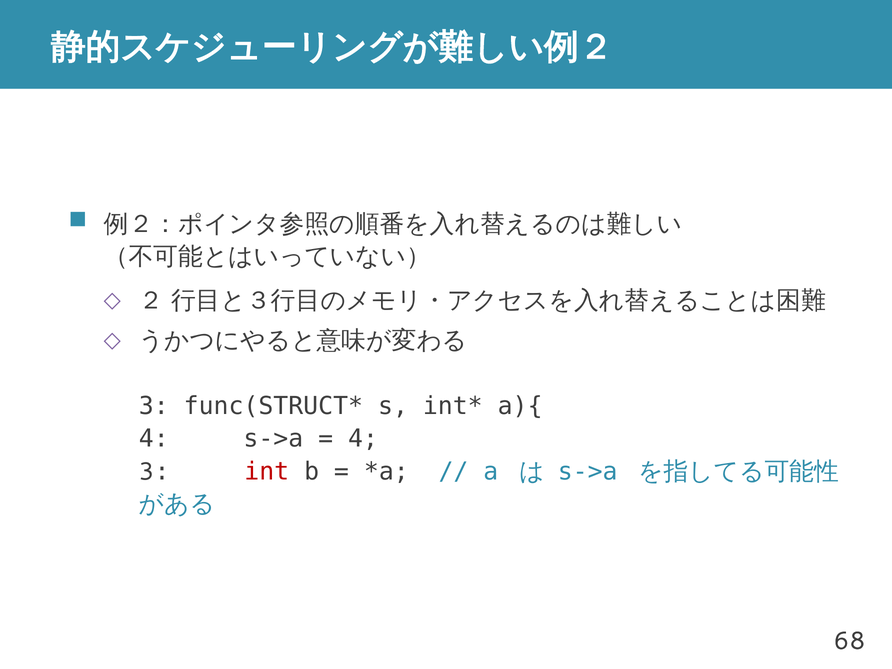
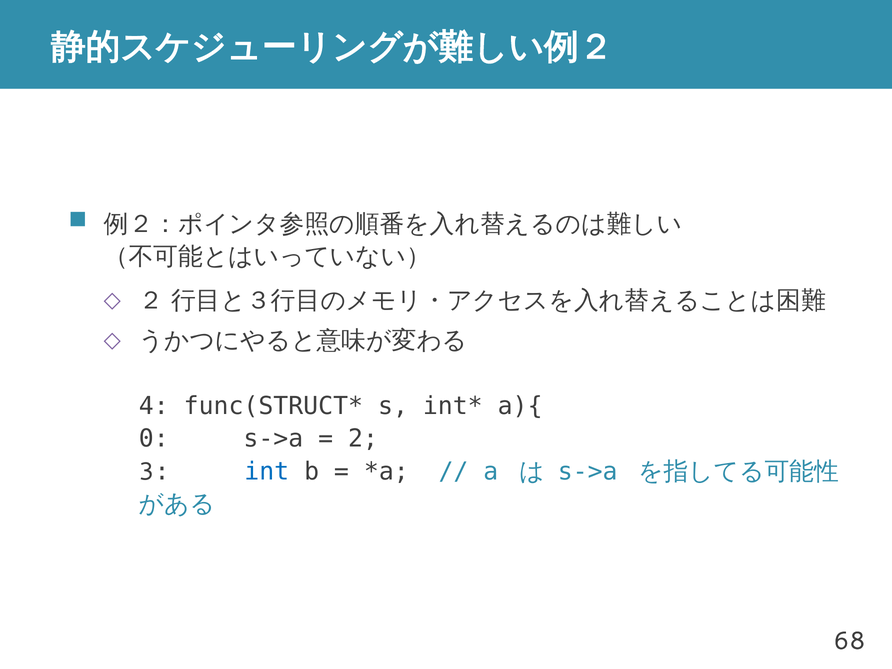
3: 3 -> 4 (154, 406)
4: 4 -> 0 (154, 439)
4: 4 -> 2 (363, 439)
int colour: red -> blue (267, 471)
